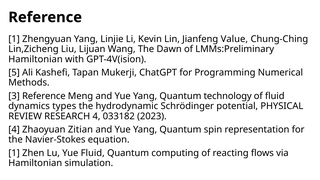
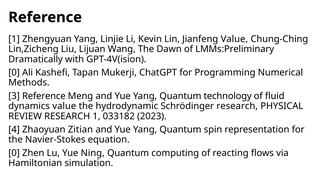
Hamiltonian: Hamiltonian -> Dramatically (36, 59)
5: 5 -> 0 (14, 73)
dynamics types: types -> value (64, 106)
Schrödinger potential: potential -> research (237, 106)
RESEARCH 4: 4 -> 1 (96, 116)
1: 1 -> 0 (14, 153)
Yue Fluid: Fluid -> Ning (93, 153)
